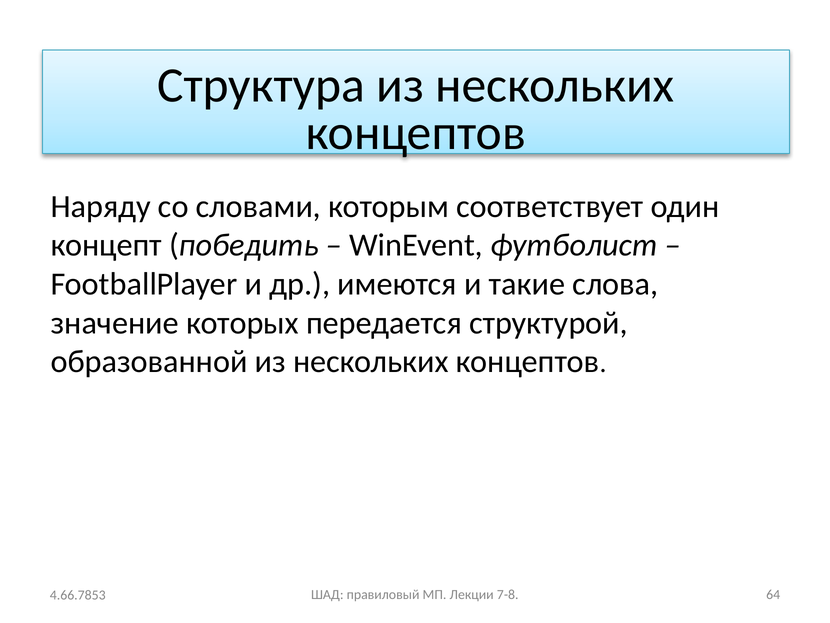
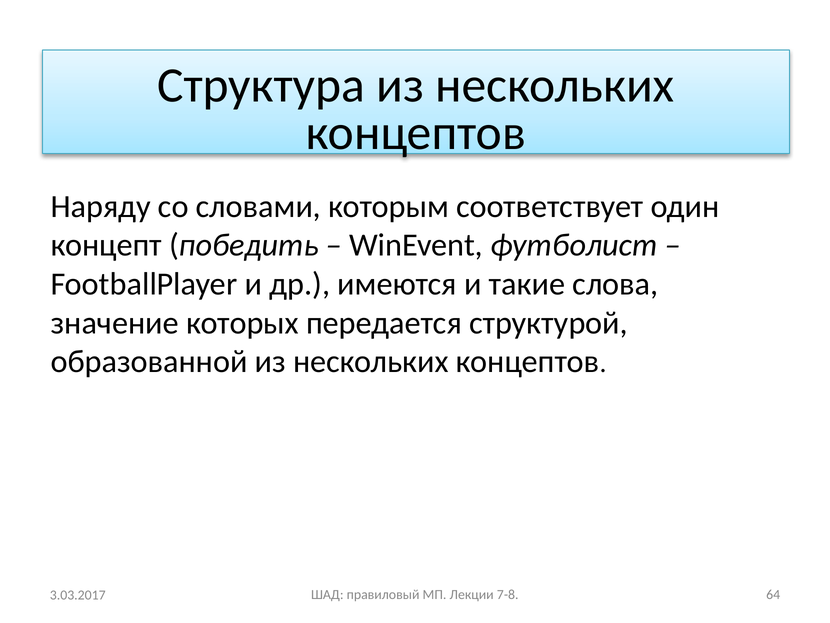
4.66.7853: 4.66.7853 -> 3.03.2017 (78, 594)
